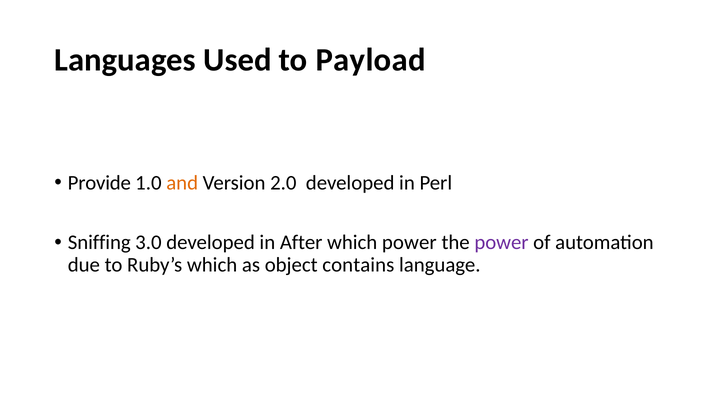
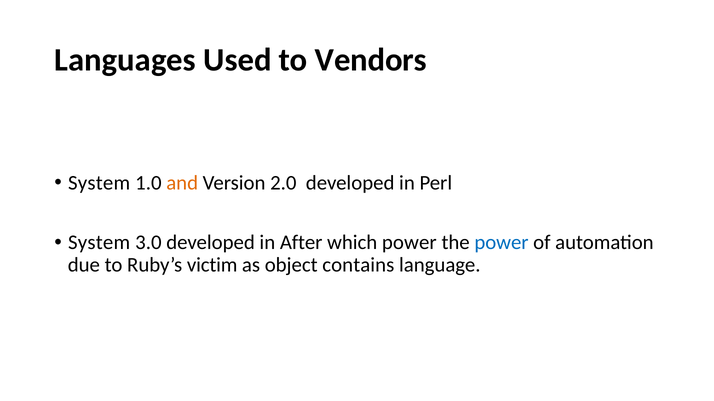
Payload: Payload -> Vendors (371, 60)
Provide: Provide -> System (99, 183)
Sniffing: Sniffing -> System (99, 243)
power colour: purple -> blue (502, 243)
Ruby’s which: which -> victim (212, 265)
